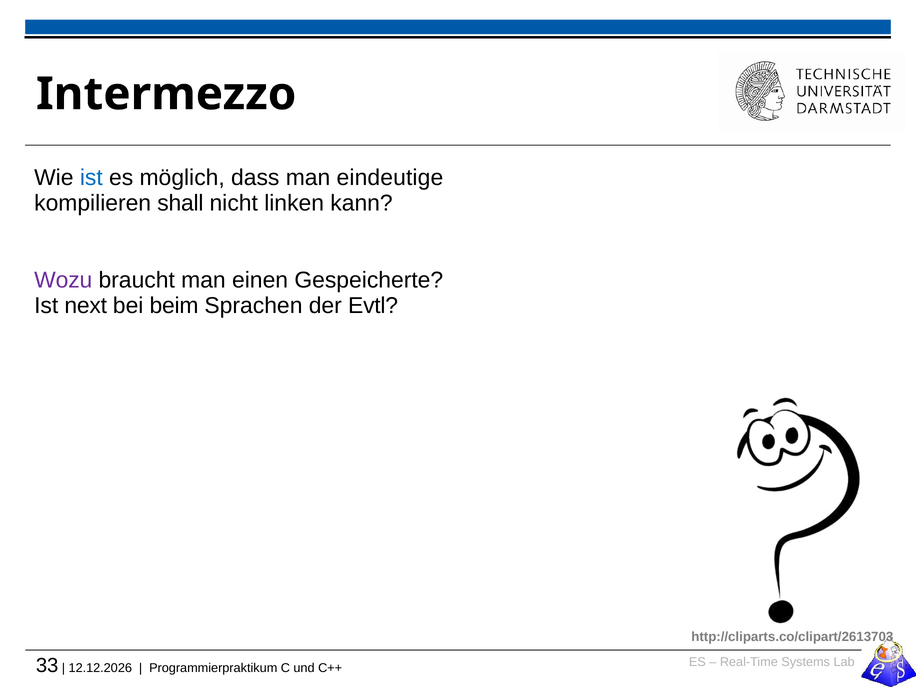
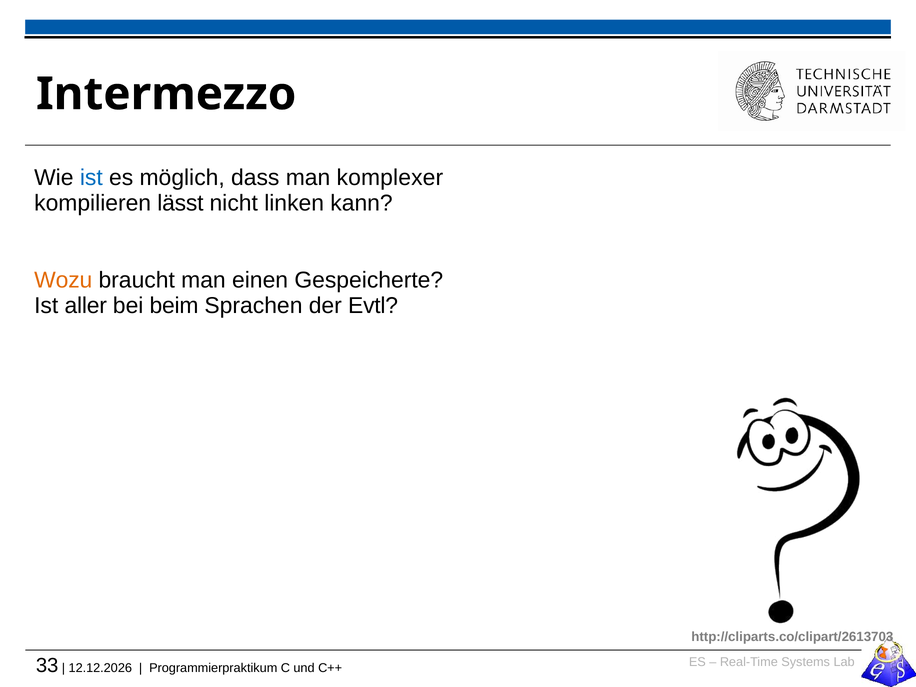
eindeutige: eindeutige -> komplexer (390, 178)
shall: shall -> lässt (180, 203)
Wozu colour: purple -> orange (63, 280)
next: next -> aller (86, 306)
